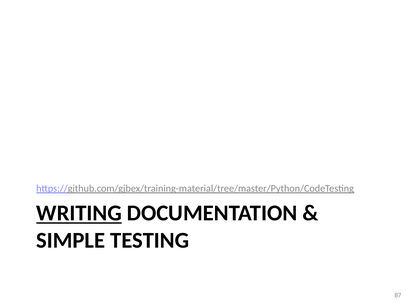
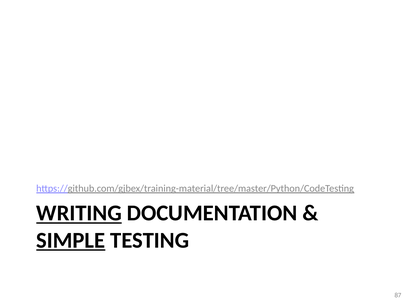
SIMPLE underline: none -> present (71, 240)
